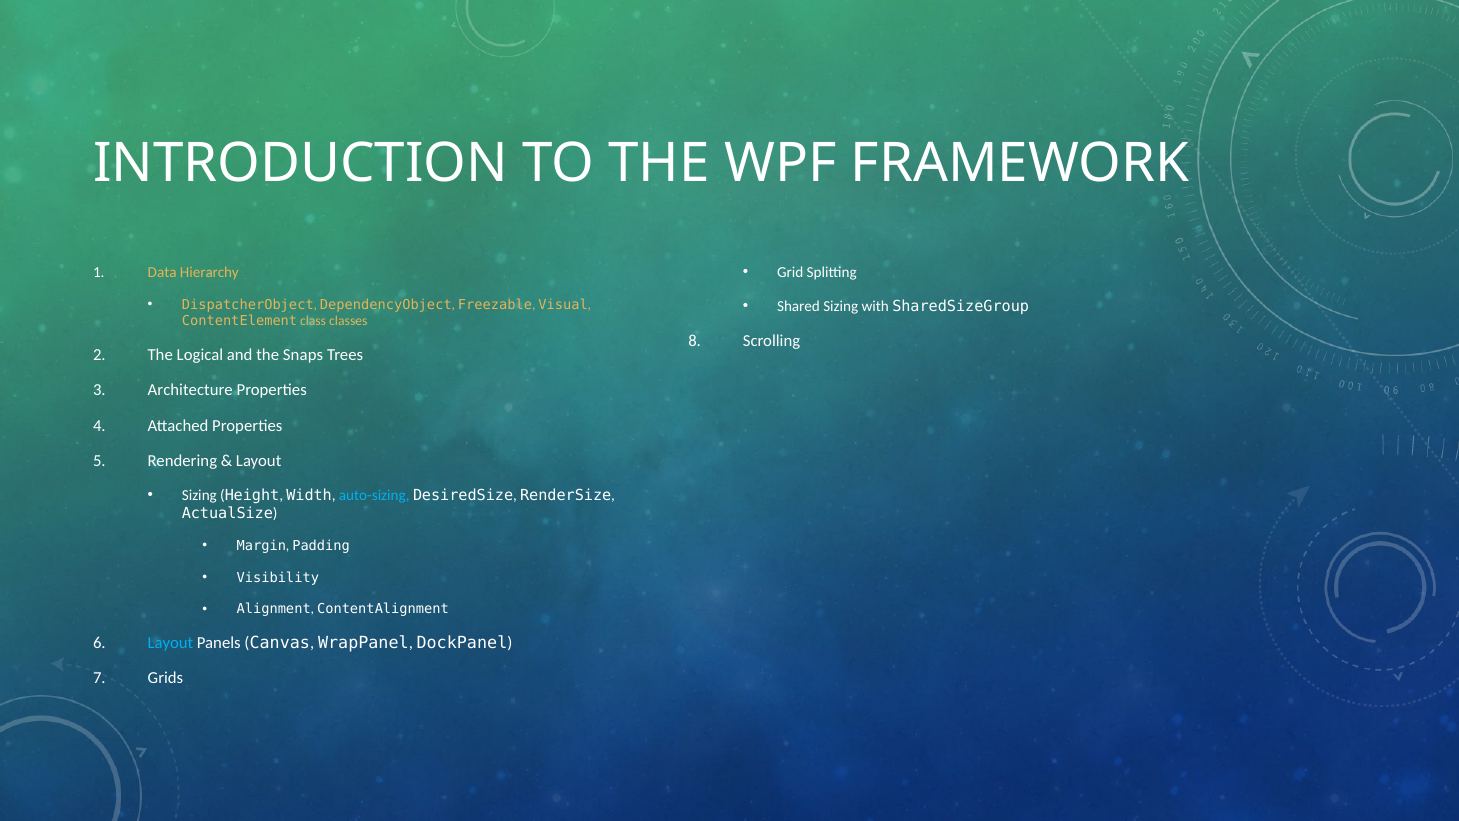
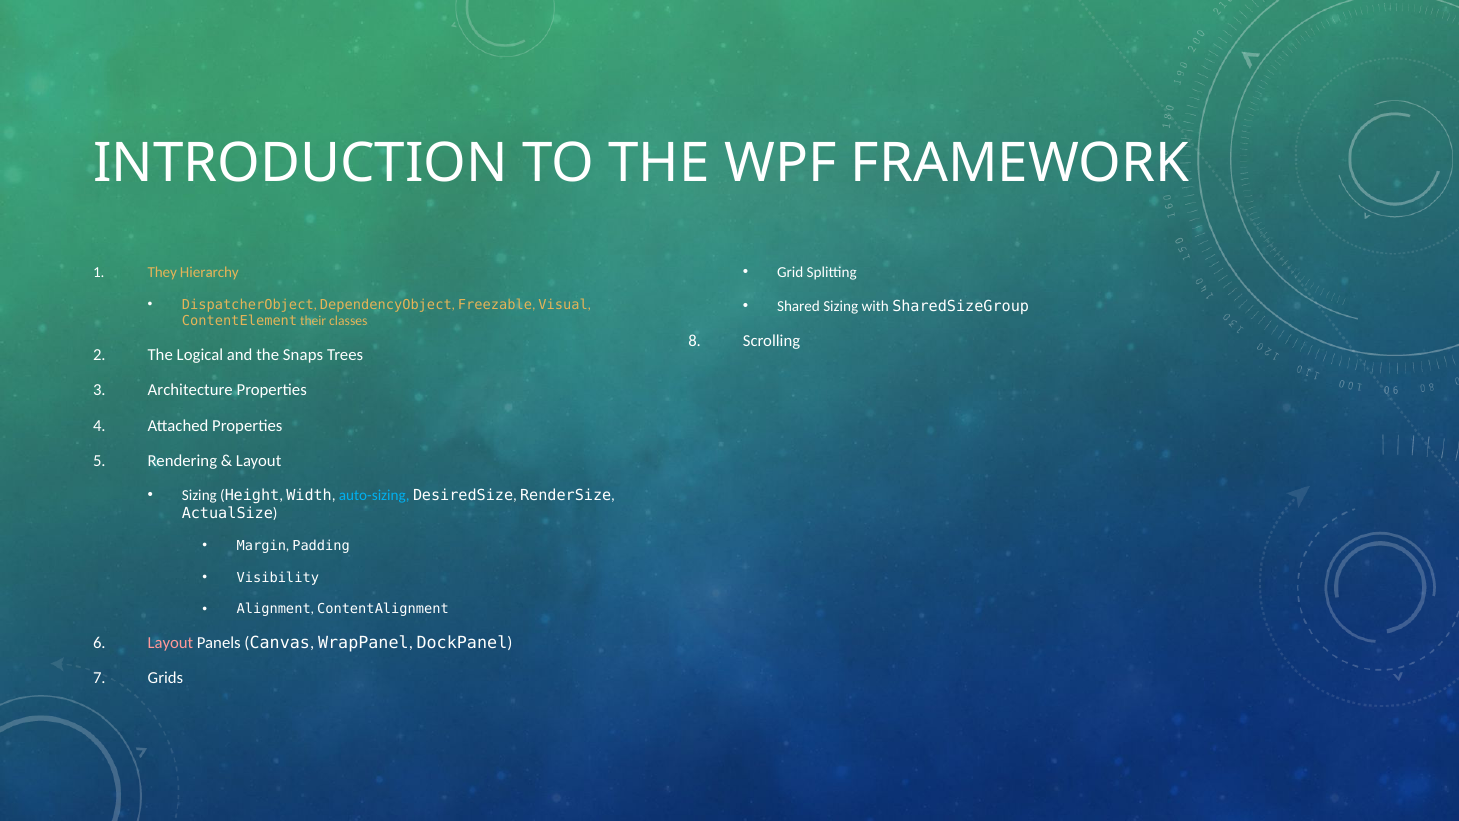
Data: Data -> They (162, 272)
class: class -> their (313, 321)
Layout colour: light blue -> pink (170, 643)
